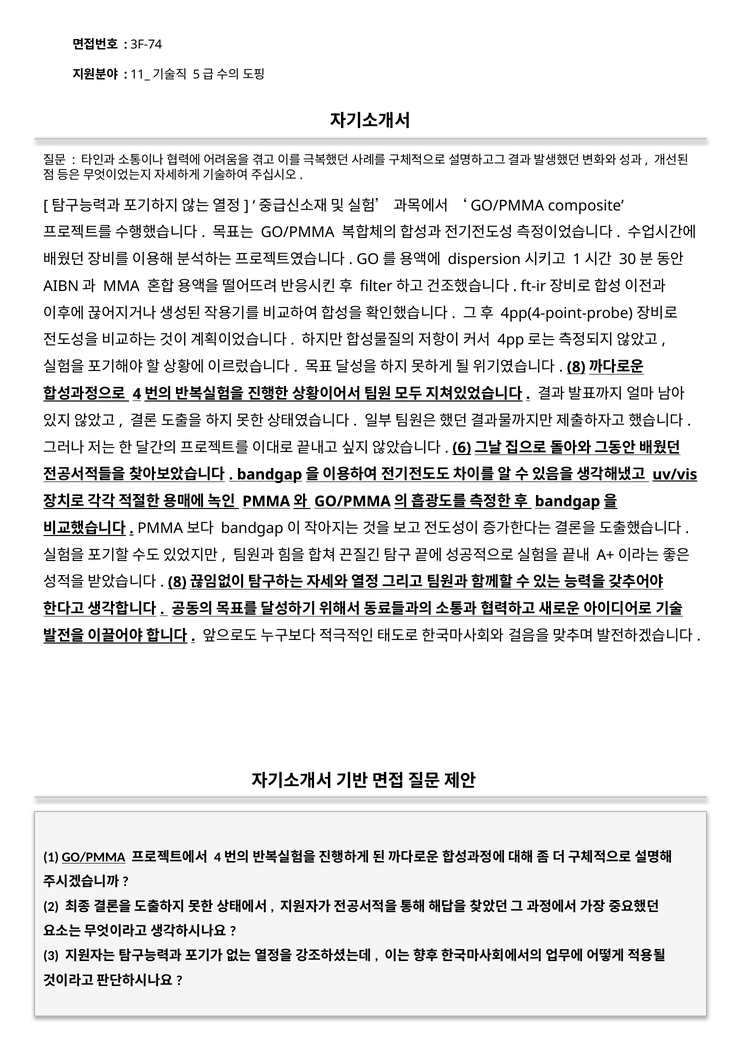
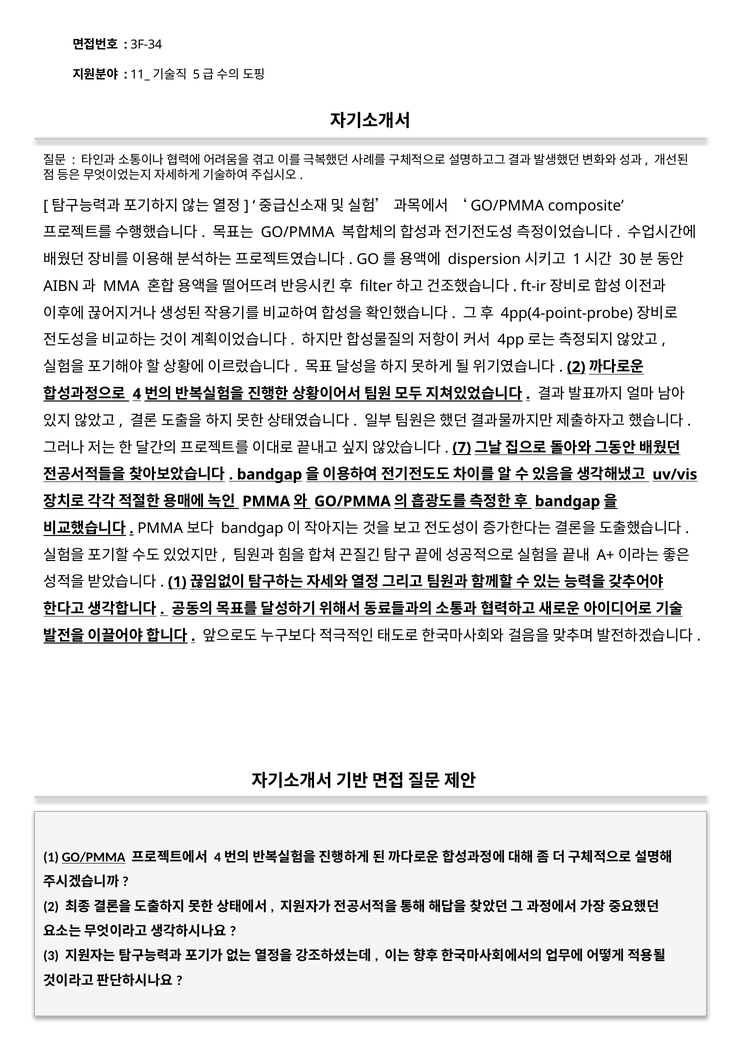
3F-74: 3F-74 -> 3F-34 (146, 45)
8: 8 -> 2 (576, 367)
6: 6 -> 7 (462, 448)
uv/vis underline: present -> none (675, 475)
8: 8 -> 1 (177, 582)
